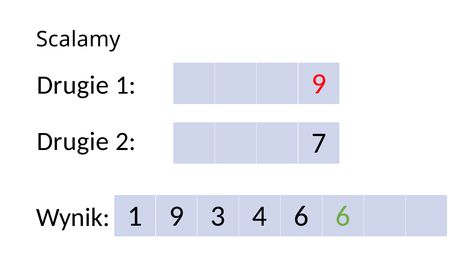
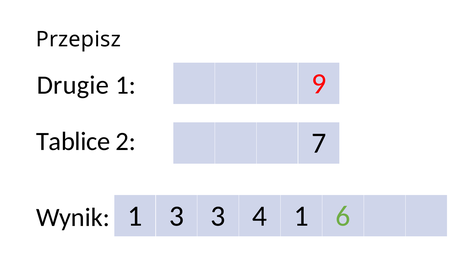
Scalamy: Scalamy -> Przepisz (78, 39)
Drugie: Drugie -> Tablice (73, 142)
1 9: 9 -> 3 (176, 216)
4 6: 6 -> 1 (301, 216)
